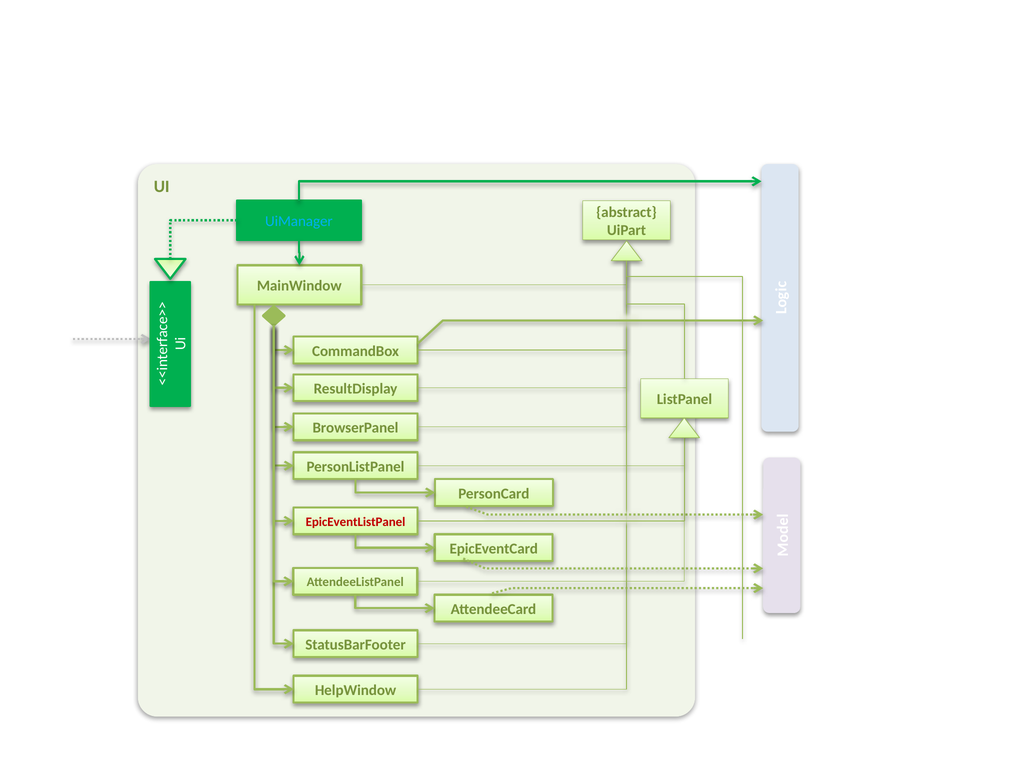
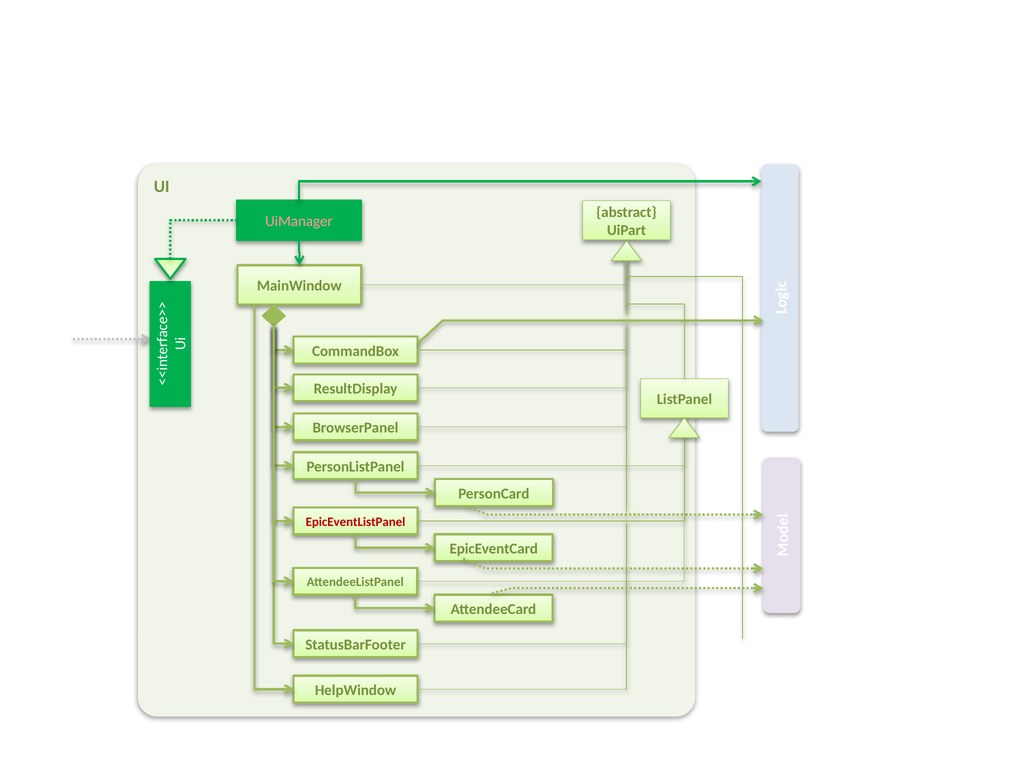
UiManager colour: light blue -> pink (299, 221)
